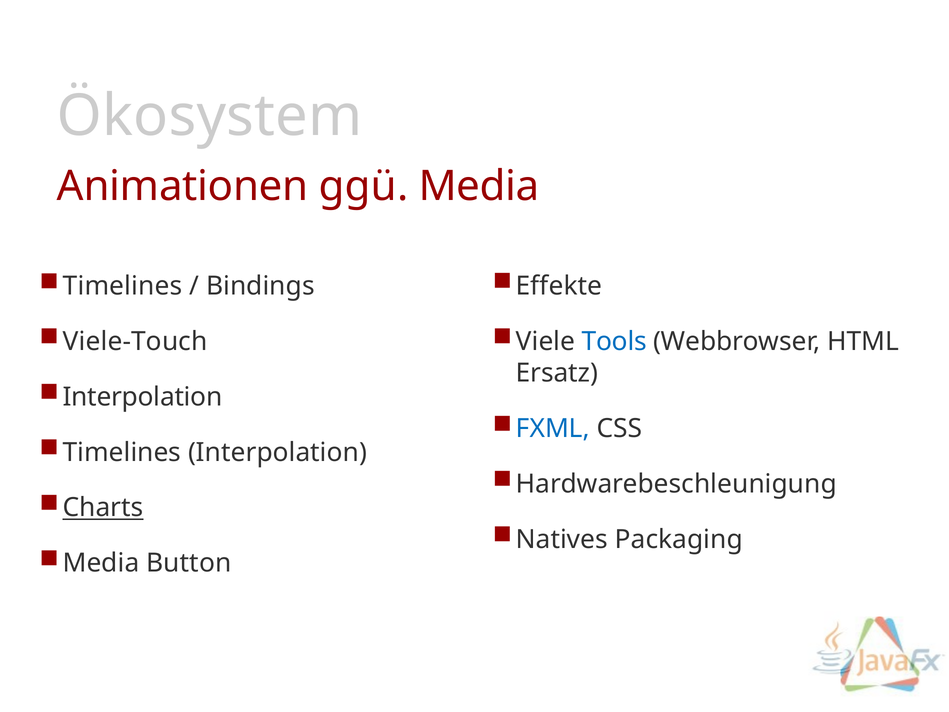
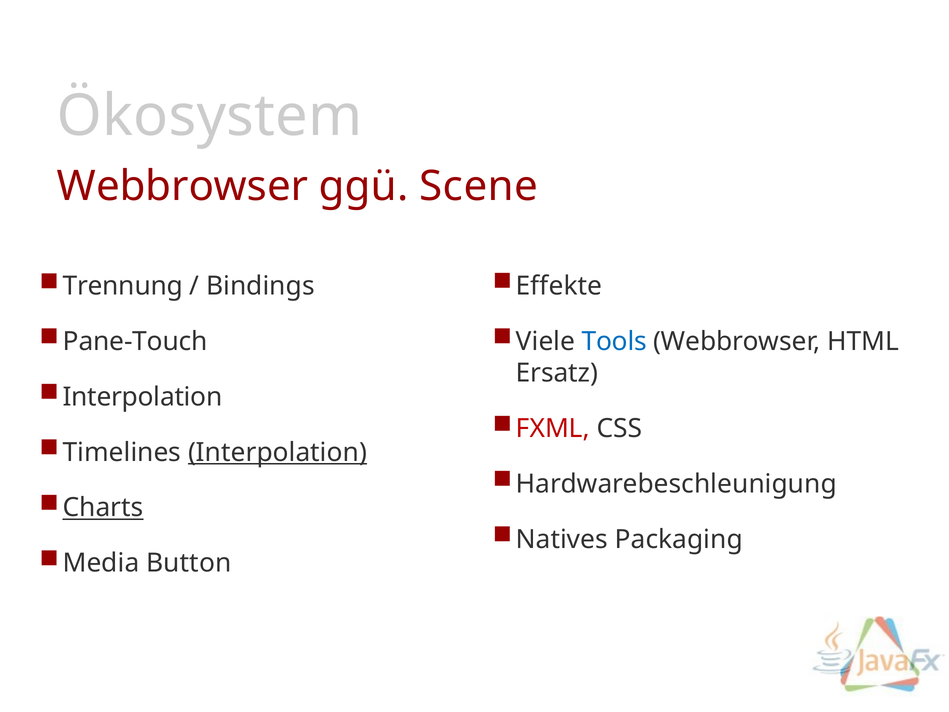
Animationen: Animationen -> Webbrowser (183, 186)
ggü Media: Media -> Scene (479, 186)
Timelines: Timelines -> Trennung (123, 286)
Viele-Touch: Viele-Touch -> Pane-Touch (135, 341)
FXML colour: blue -> red (553, 428)
Interpolation underline: none -> present (278, 452)
